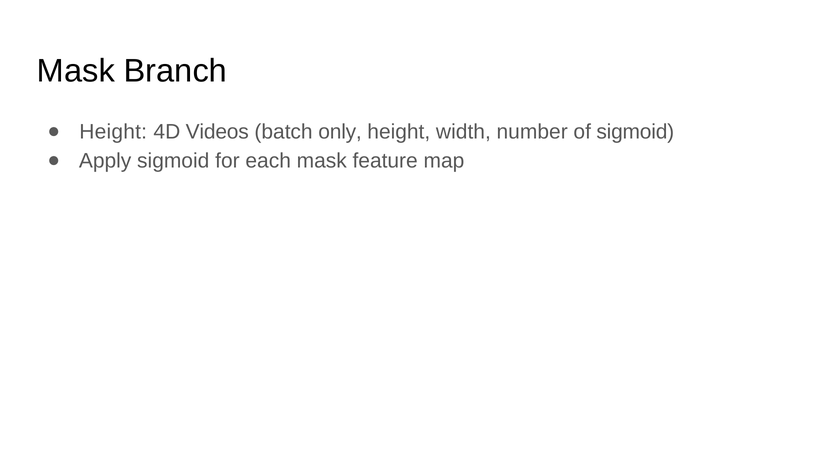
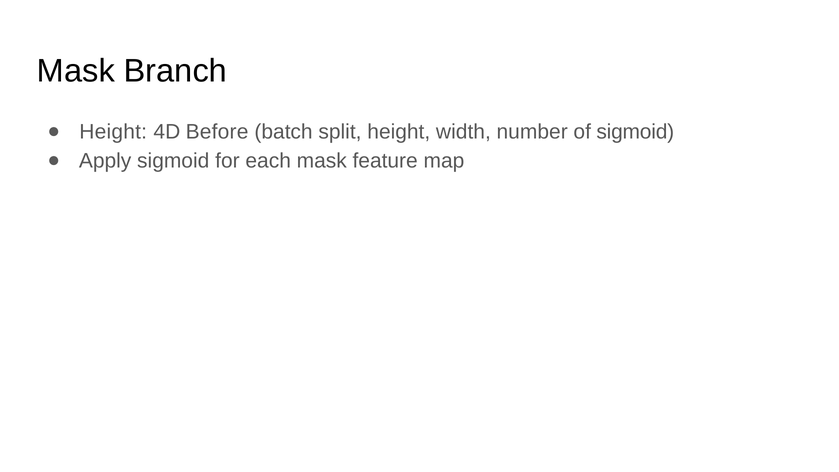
Videos: Videos -> Before (217, 132)
only: only -> split (340, 132)
